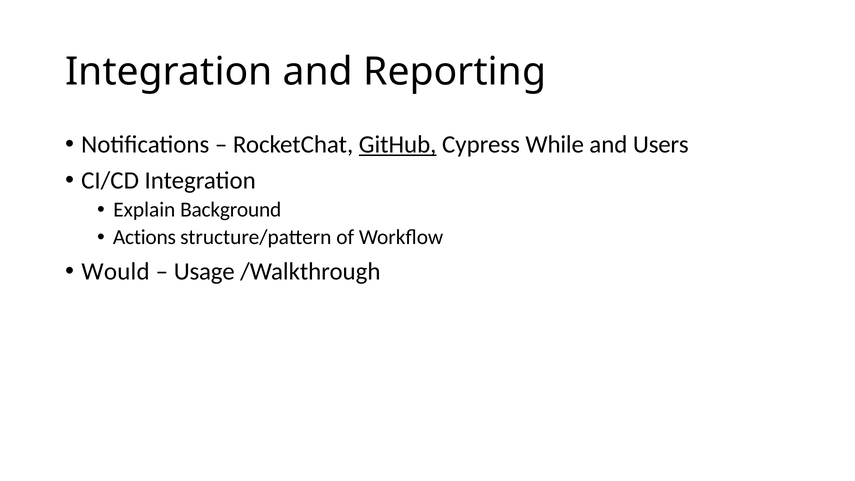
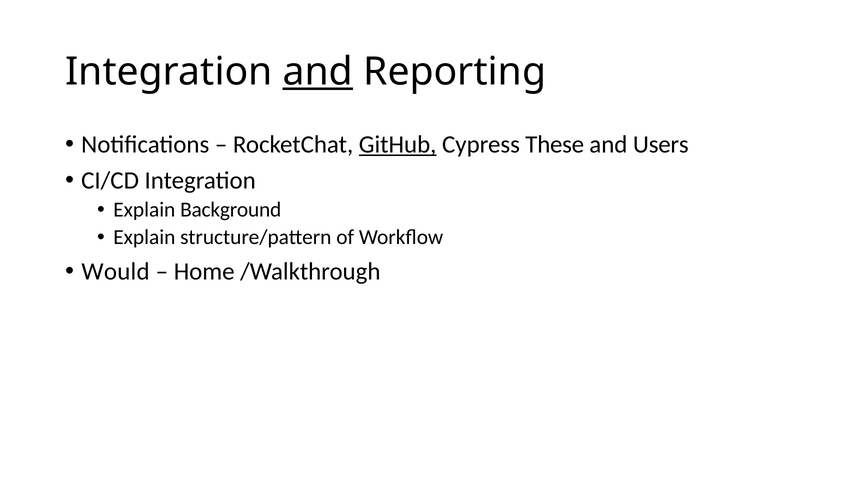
and underline: none -> present (318, 72)
While: While -> These (555, 145)
Actions: Actions -> Explain (144, 237)
Usage: Usage -> Home (204, 271)
